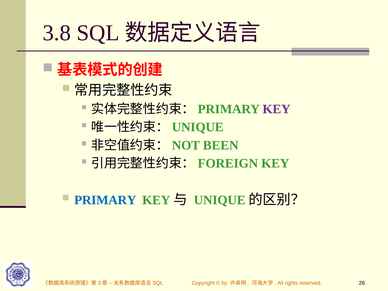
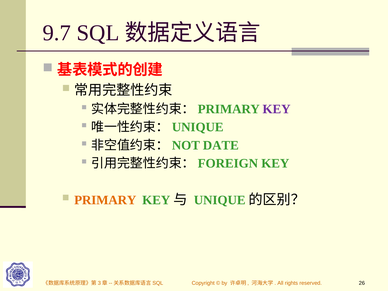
3.8: 3.8 -> 9.7 (57, 33)
BEEN: BEEN -> DATE (221, 145)
PRIMARY colour: blue -> orange (105, 200)
